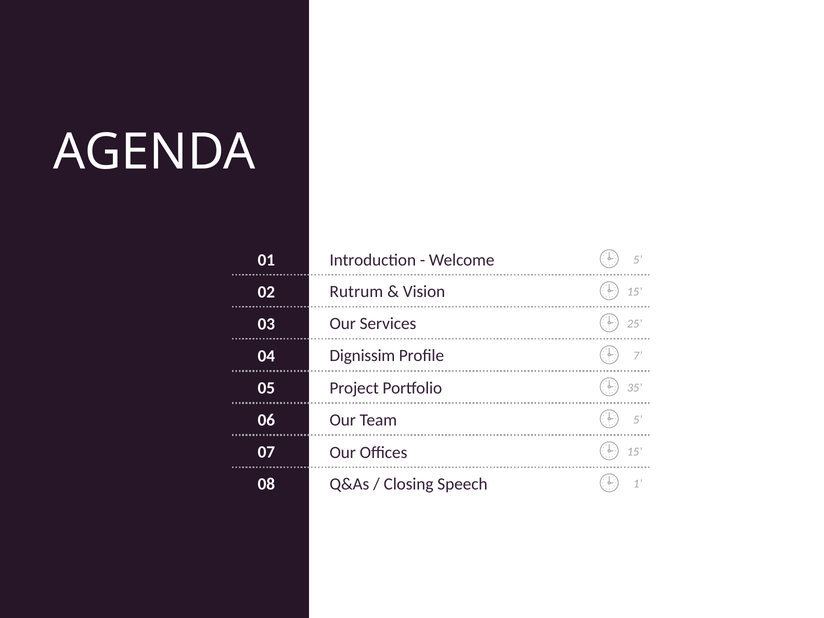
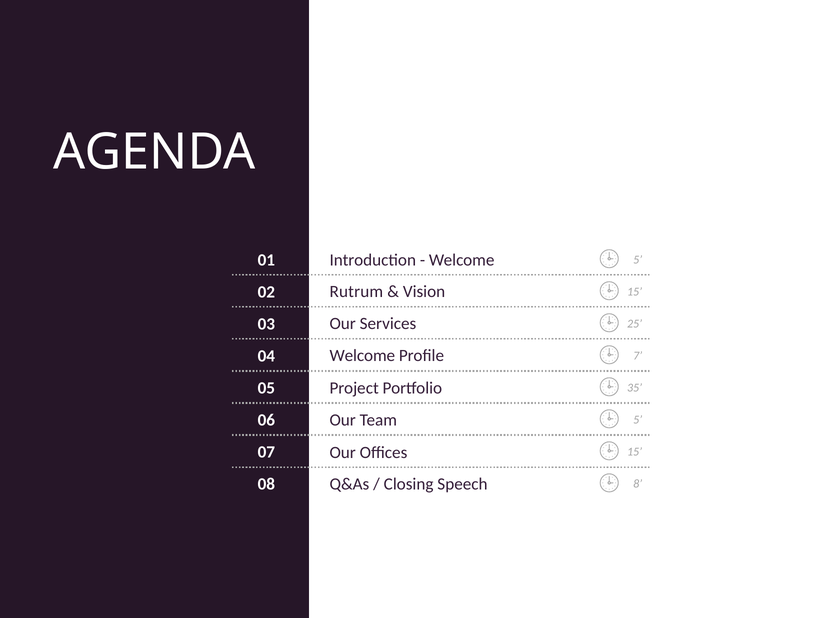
Dignissim: Dignissim -> Welcome (362, 356)
1: 1 -> 8 (638, 484)
